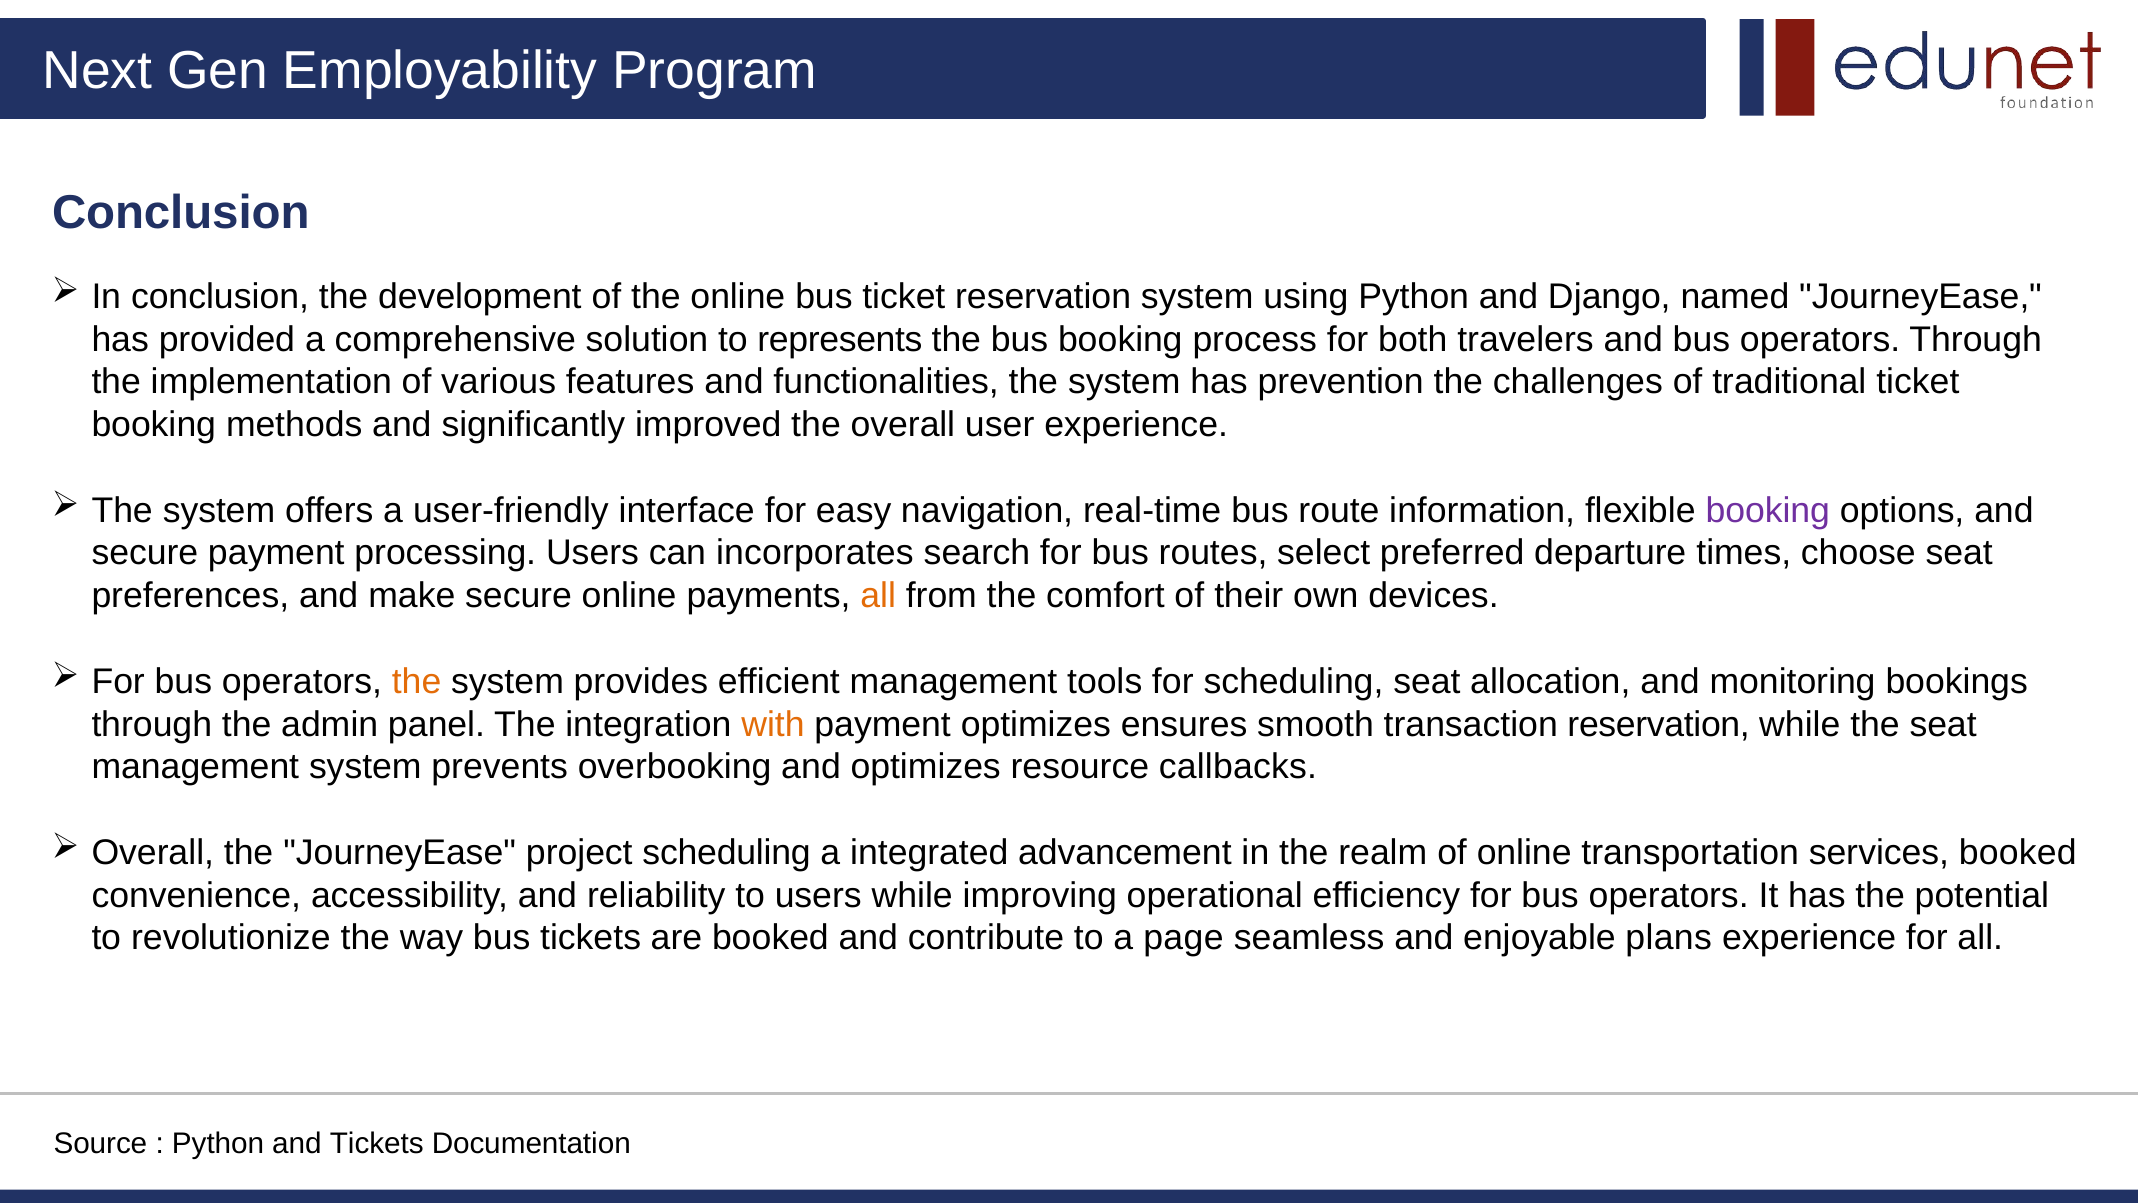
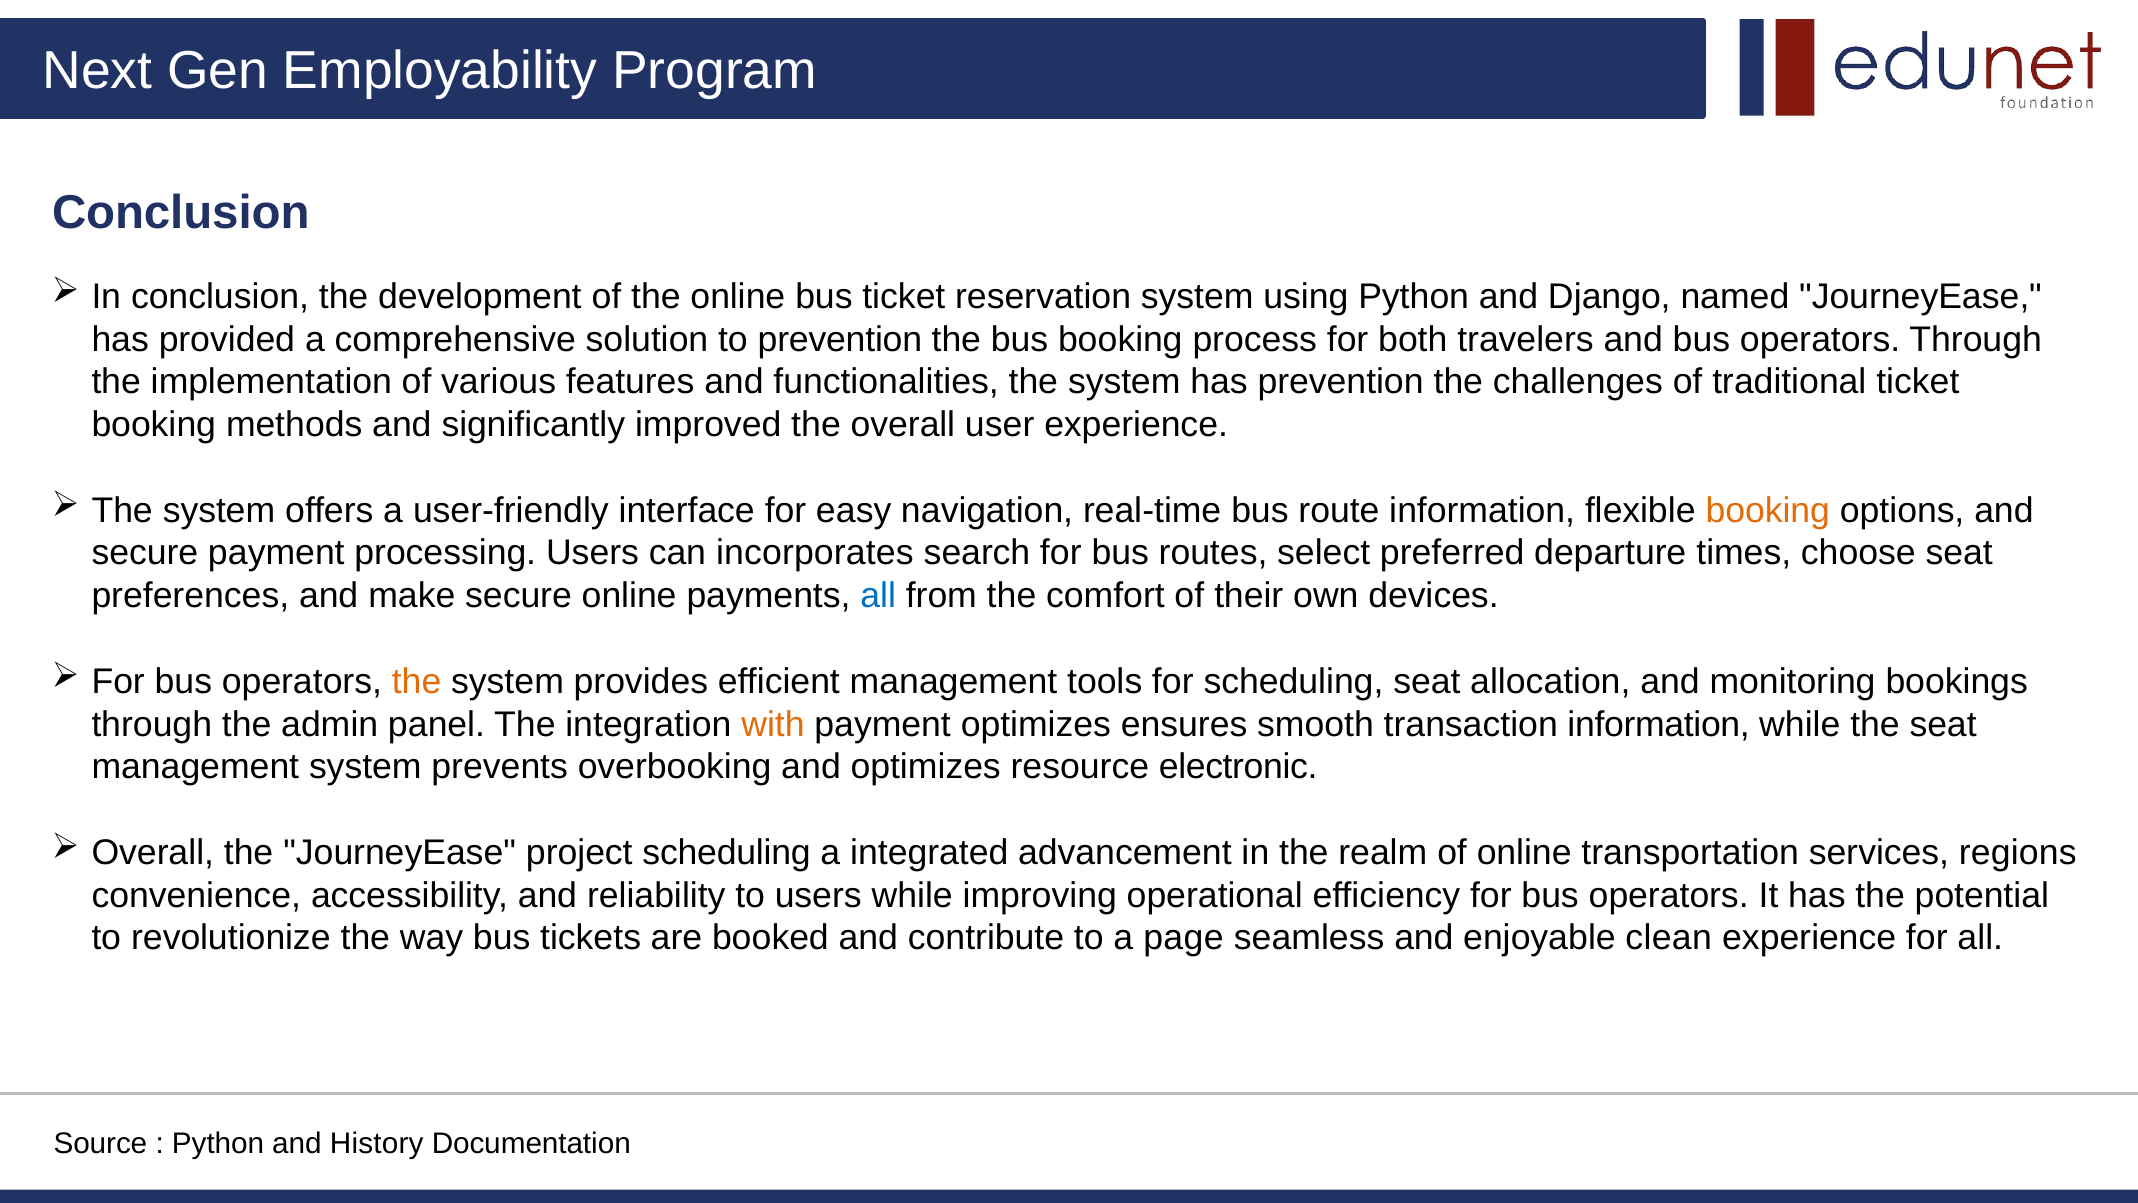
to represents: represents -> prevention (840, 339)
booking colour: purple -> orange (1768, 510)
all colour: orange -> blue (878, 596)
transaction reservation: reservation -> information (1659, 724)
callbacks: callbacks -> electronic (1238, 767)
services booked: booked -> regions (2018, 852)
plans: plans -> clean (1669, 938)
and Tickets: Tickets -> History (377, 1143)
